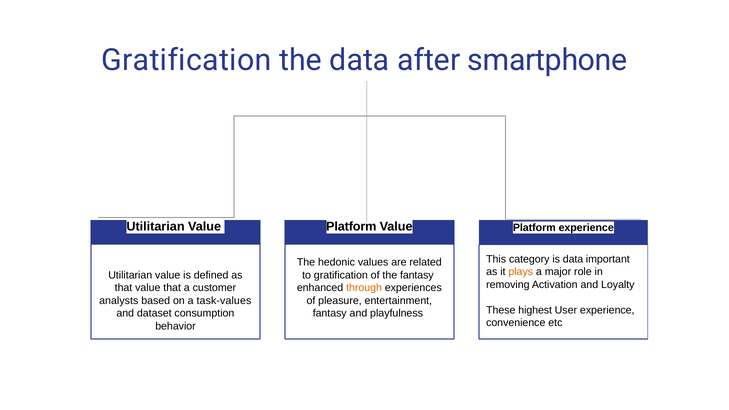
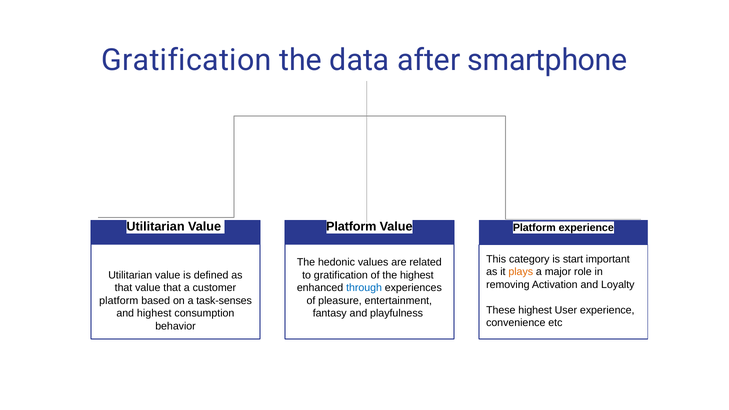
is data: data -> start (573, 259)
the fantasy: fantasy -> highest (417, 275)
through colour: orange -> blue (364, 288)
analysts: analysts -> platform (119, 301)
task-values: task-values -> task-senses (224, 301)
and dataset: dataset -> highest (154, 313)
